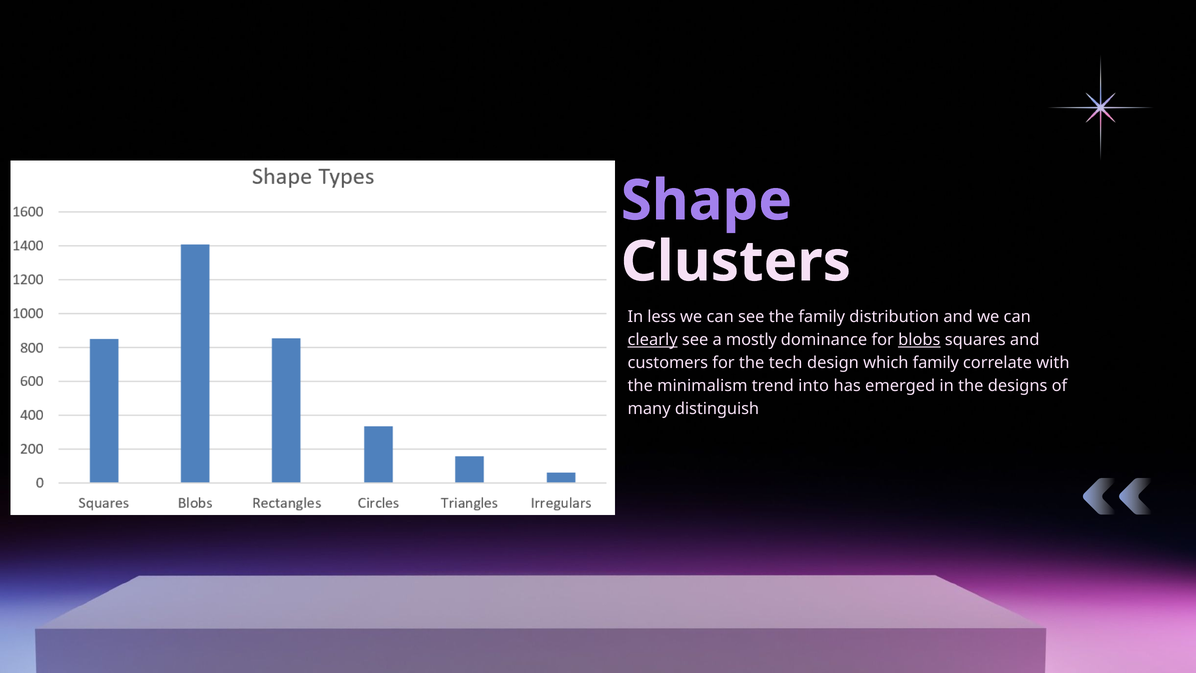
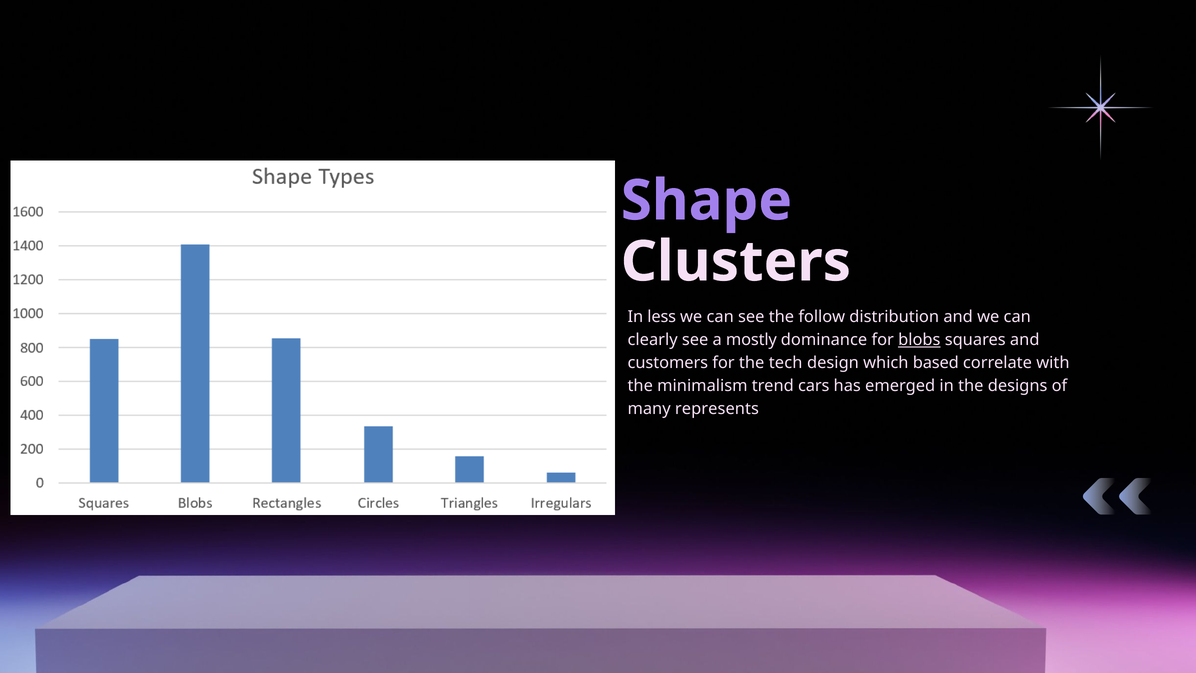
the family: family -> follow (822, 317)
clearly underline: present -> none (653, 340)
which family: family -> based (936, 363)
into: into -> cars (814, 386)
distinguish: distinguish -> represents (717, 409)
